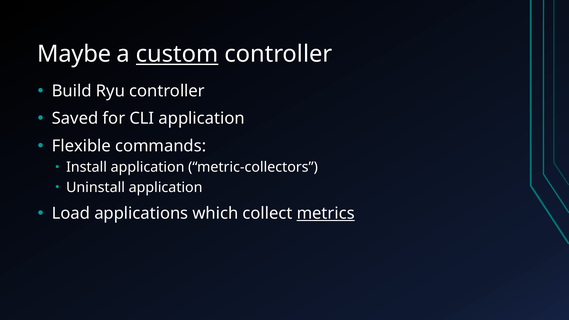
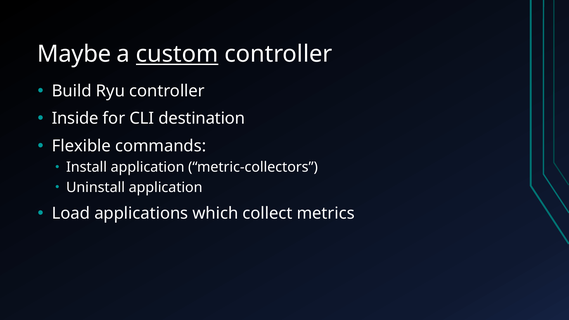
Saved: Saved -> Inside (75, 119)
CLI application: application -> destination (202, 119)
metrics underline: present -> none (326, 214)
